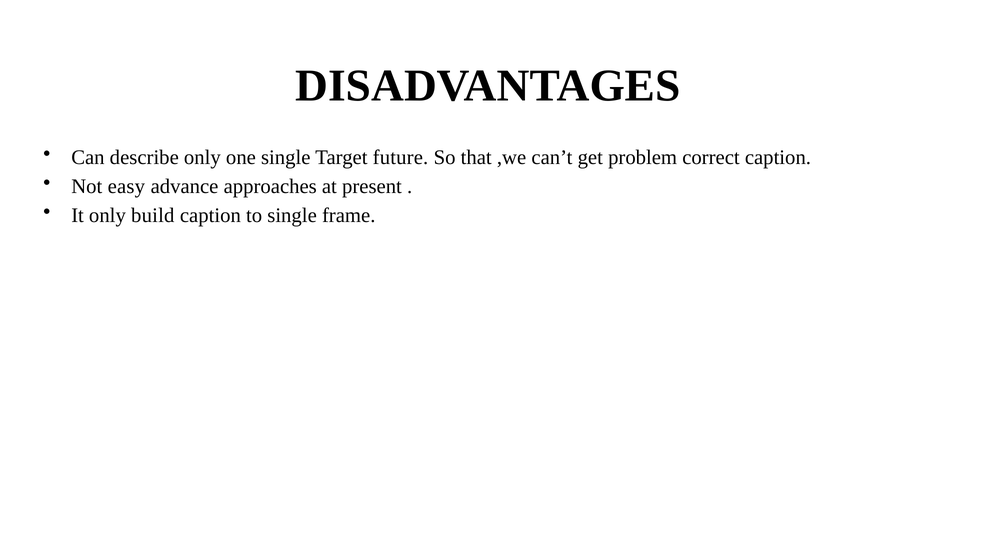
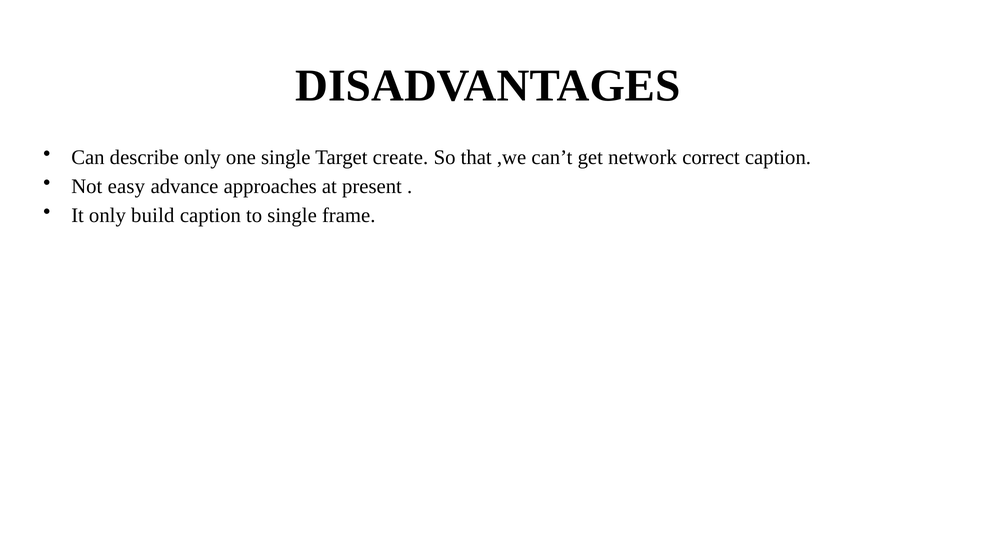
future: future -> create (400, 157)
problem: problem -> network (643, 157)
